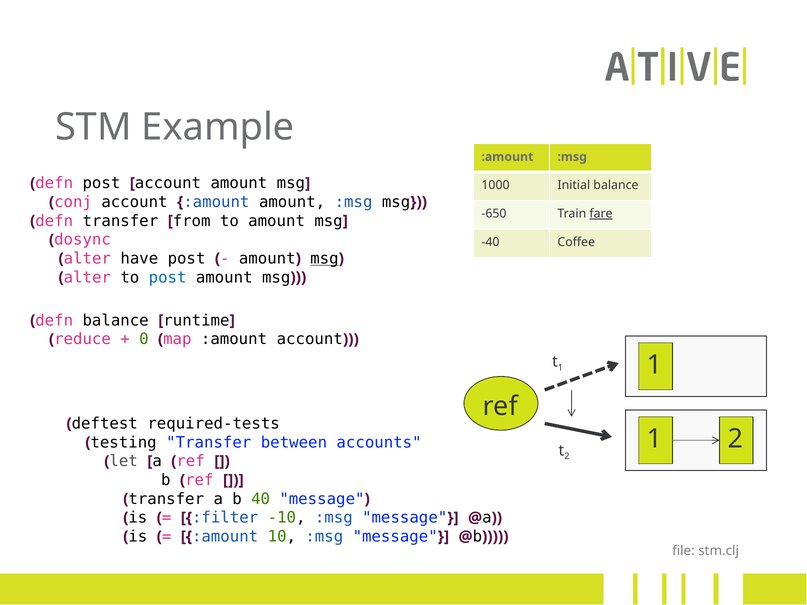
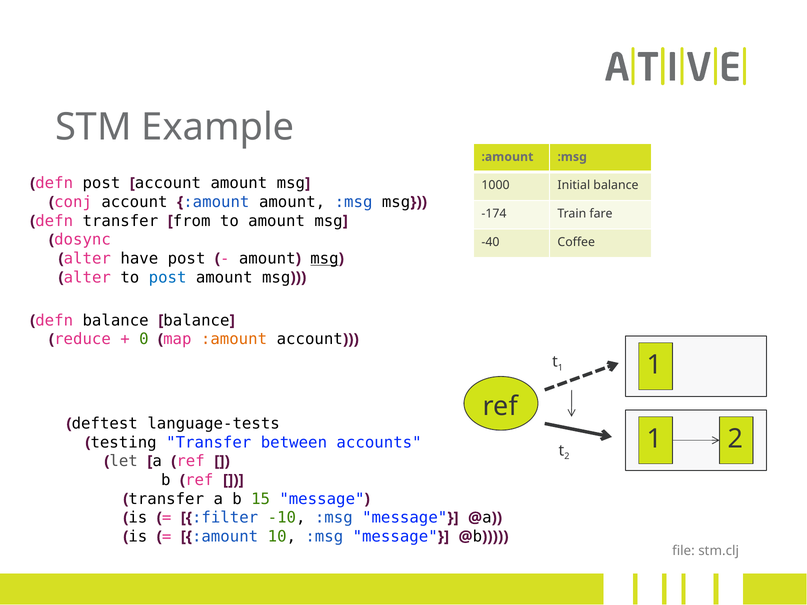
-650: -650 -> -174 (494, 214)
fare underline: present -> none (601, 214)
runtime: runtime -> balance (196, 321)
:amount colour: black -> orange (234, 339)
required-tests: required-tests -> language-tests (214, 424)
40: 40 -> 15 (261, 499)
